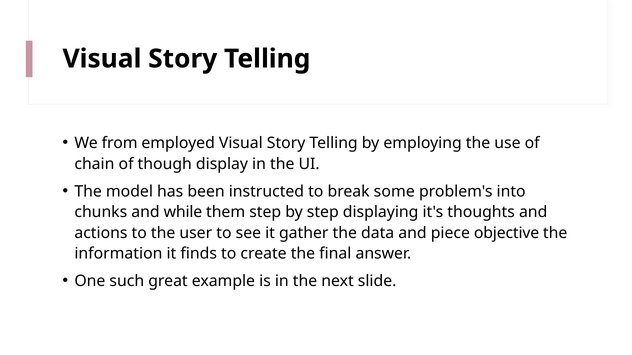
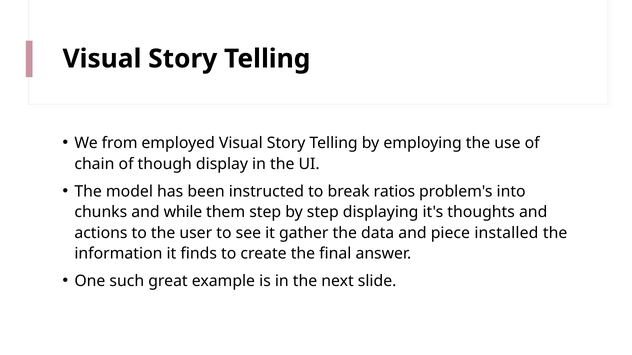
some: some -> ratios (394, 192)
objective: objective -> installed (506, 233)
